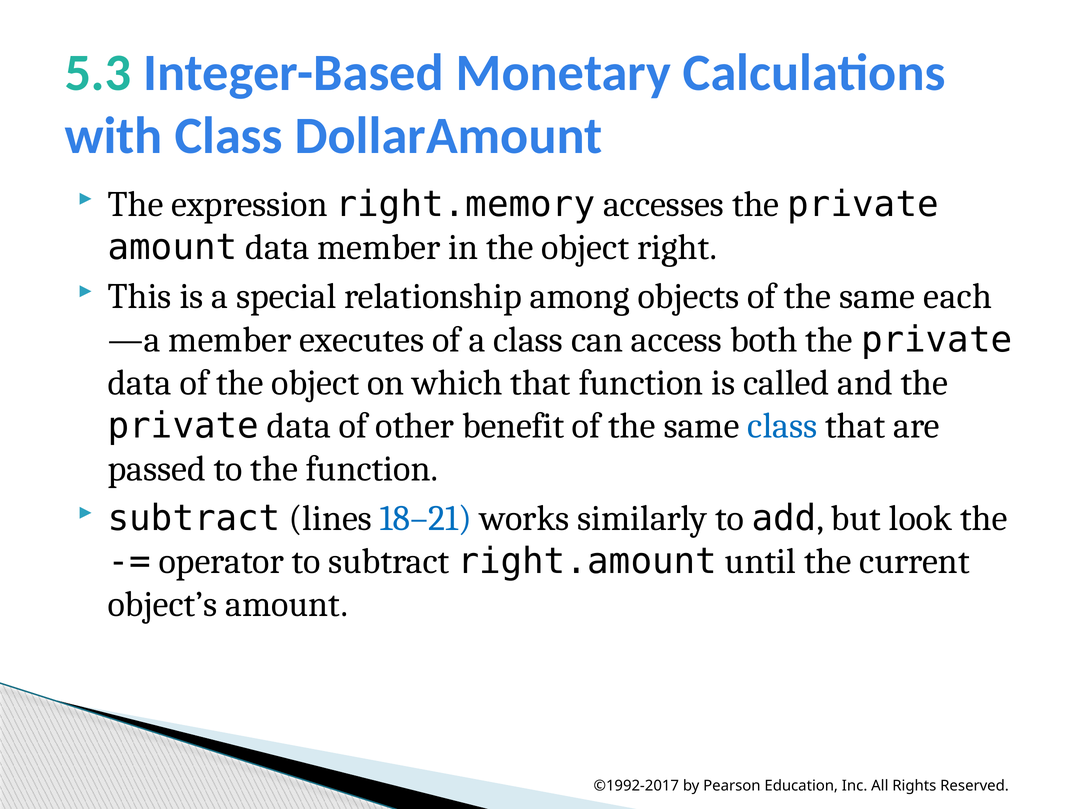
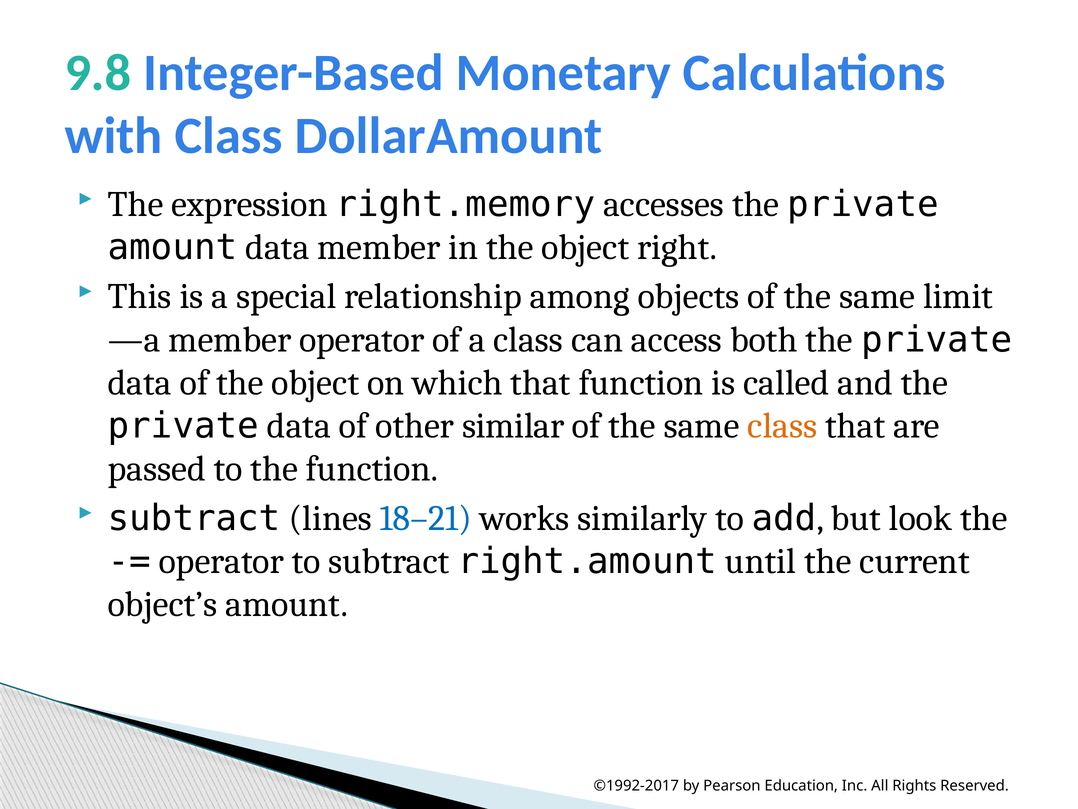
5.3: 5.3 -> 9.8 (98, 73)
each: each -> limit (958, 296)
member executes: executes -> operator (362, 339)
benefit: benefit -> similar (513, 426)
class colour: blue -> orange (782, 426)
